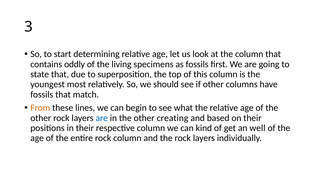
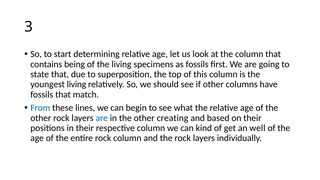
oddly: oddly -> being (75, 64)
youngest most: most -> living (76, 84)
From colour: orange -> blue (40, 108)
